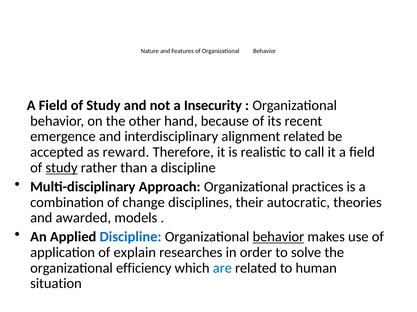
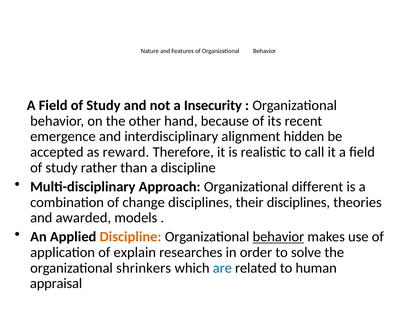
alignment related: related -> hidden (304, 137)
study underline: present -> none (62, 168)
practices: practices -> different (318, 187)
their autocratic: autocratic -> disciplines (298, 203)
Discipline colour: blue -> orange (131, 237)
efficiency: efficiency -> shrinkers (144, 269)
situation: situation -> appraisal (56, 284)
